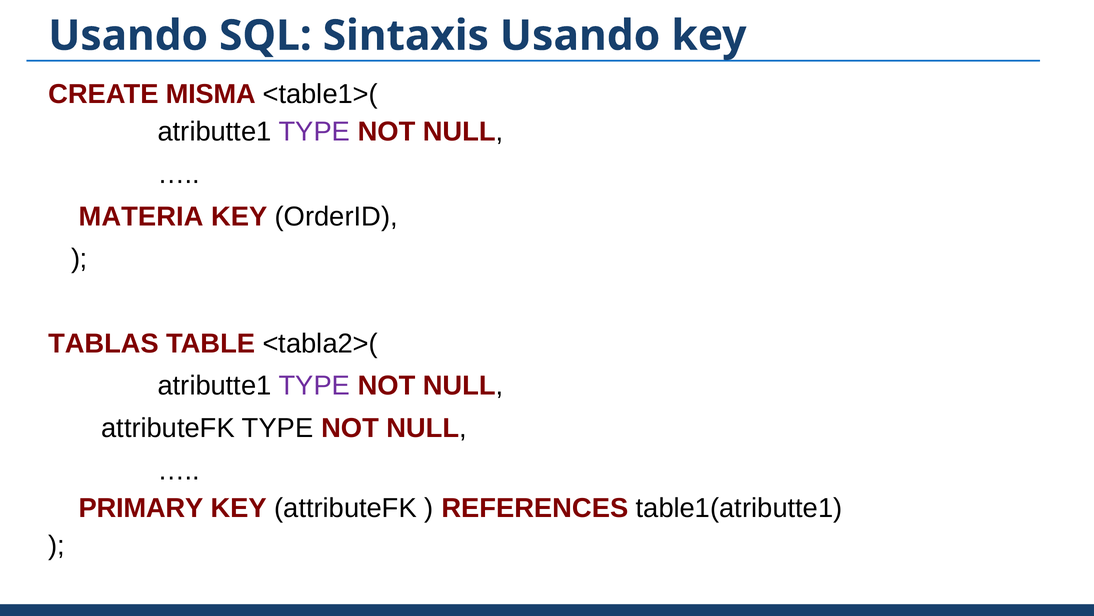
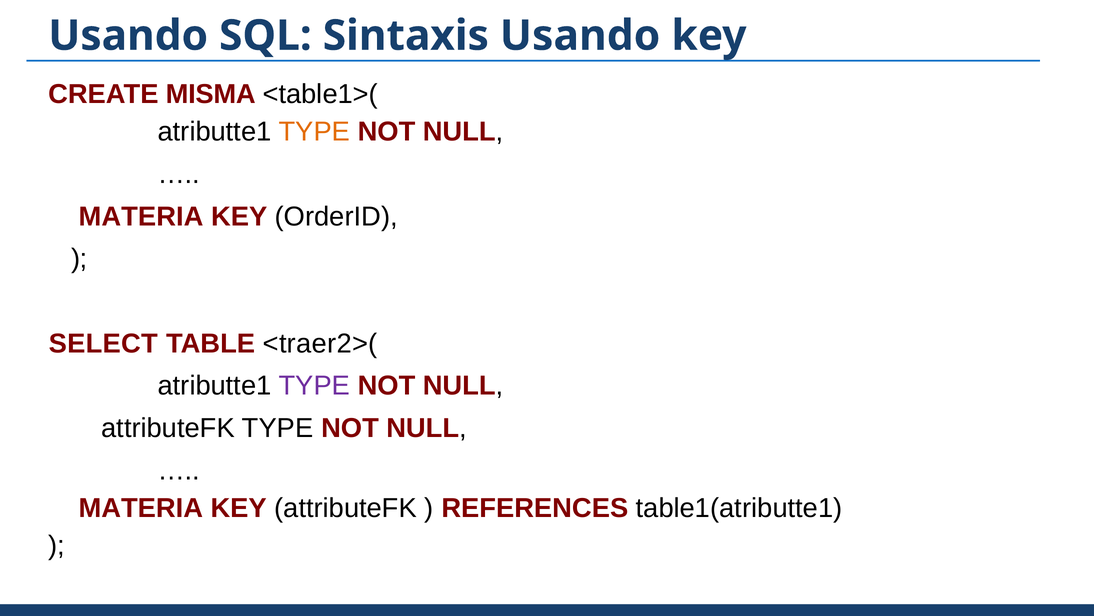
TYPE colour: purple -> orange (314, 132)
TABLAS: TABLAS -> SELECT (103, 343)
<tabla2>(: <tabla2>( -> <traer2>( (320, 343)
PRIMARY: PRIMARY -> MATERIA (141, 507)
